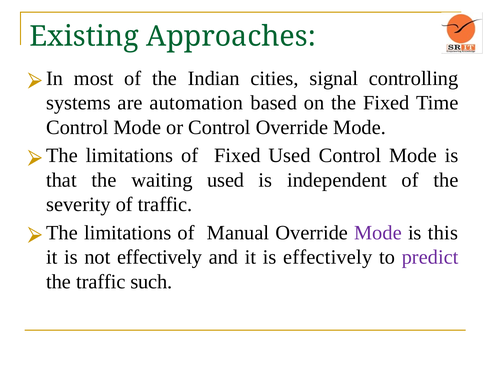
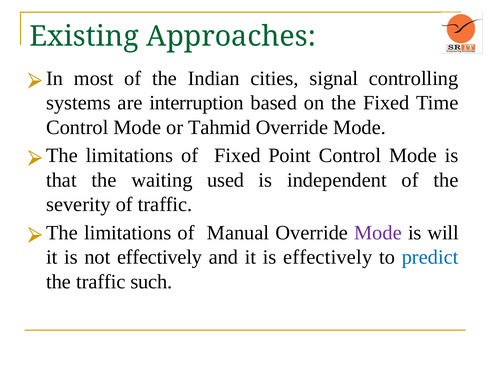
automation: automation -> interruption (197, 103)
or Control: Control -> Tahmid (220, 127)
Fixed Used: Used -> Point (290, 156)
this: this -> will (443, 233)
predict colour: purple -> blue (430, 258)
